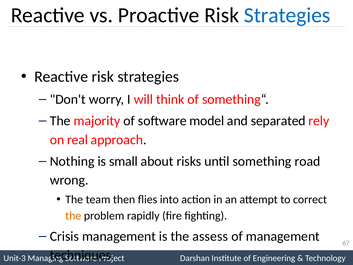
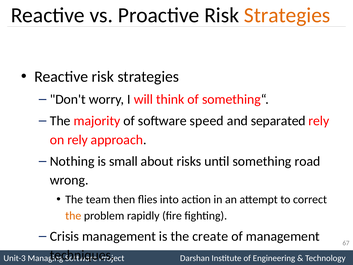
Strategies colour: blue -> orange (287, 15)
model: model -> speed (207, 121)
on real: real -> rely (78, 140)
assess: assess -> create (210, 236)
